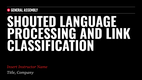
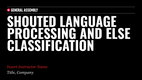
LINK: LINK -> ELSE (118, 34)
